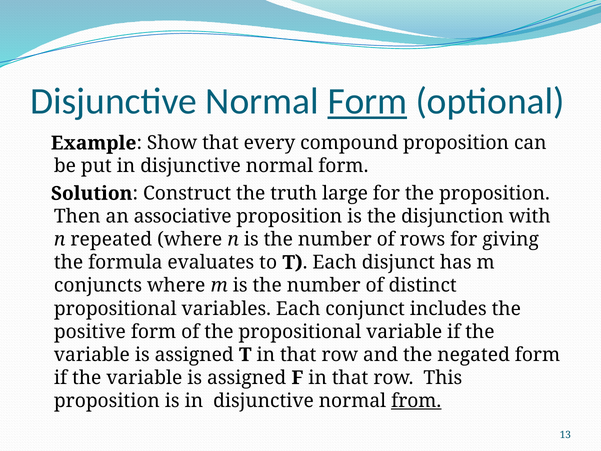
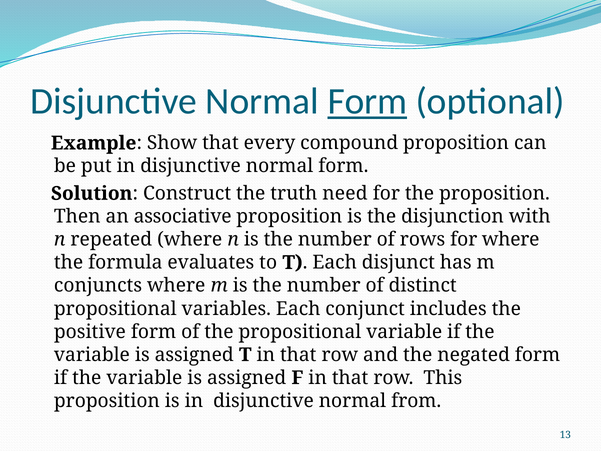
large: large -> need (345, 193)
for giving: giving -> where (511, 239)
from underline: present -> none (416, 401)
